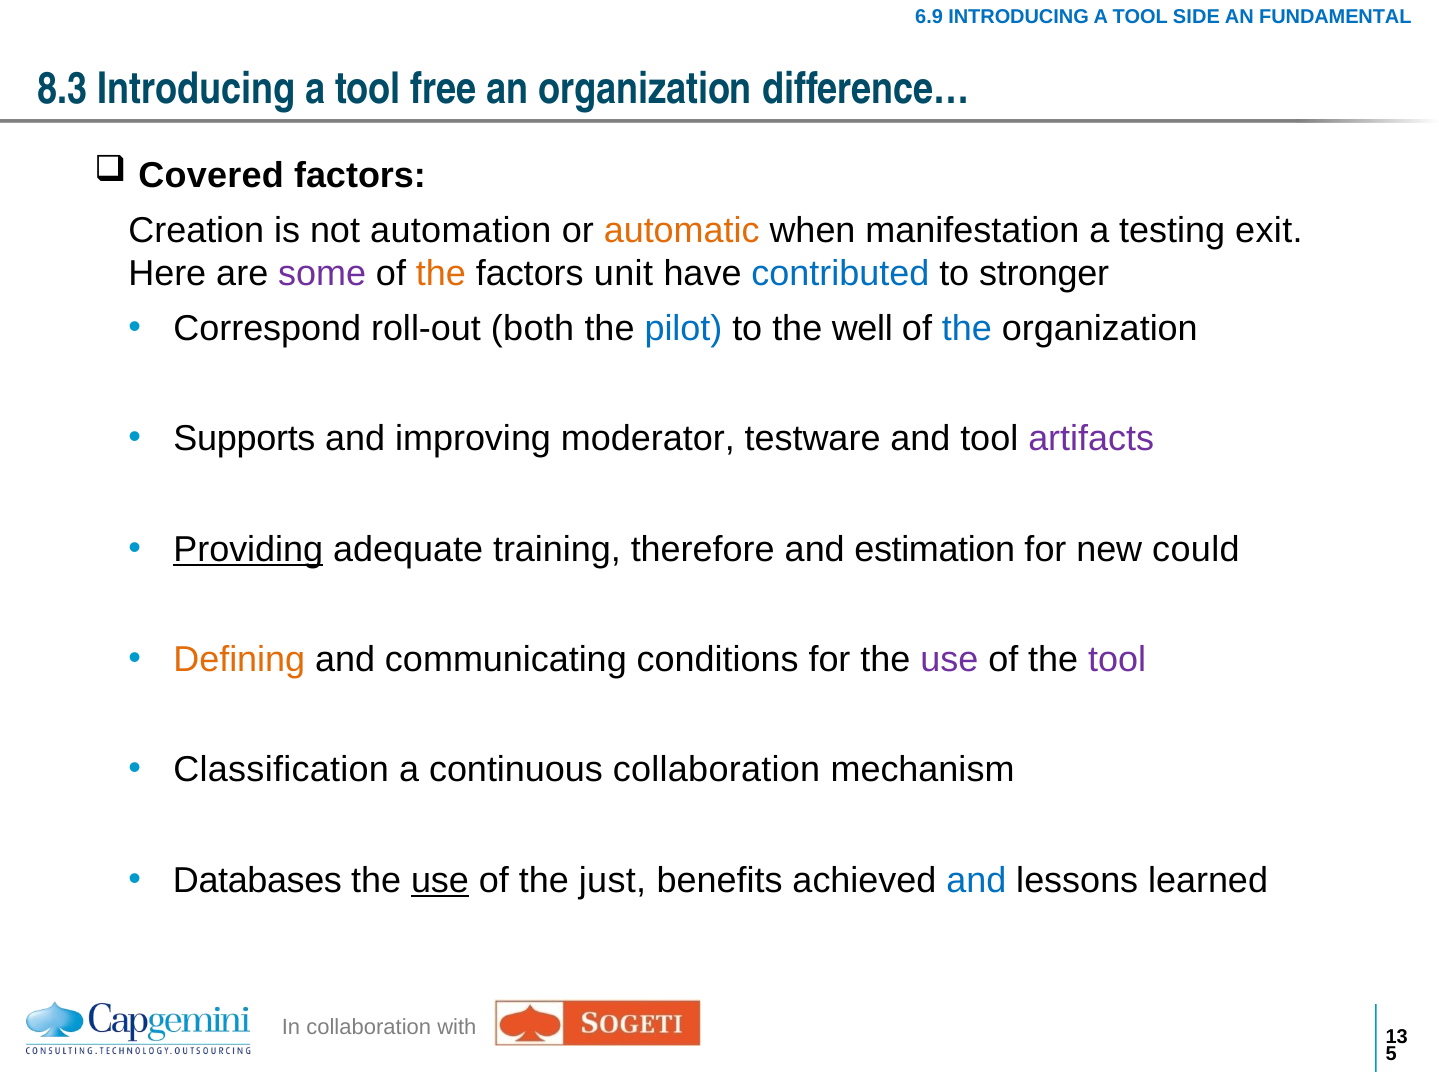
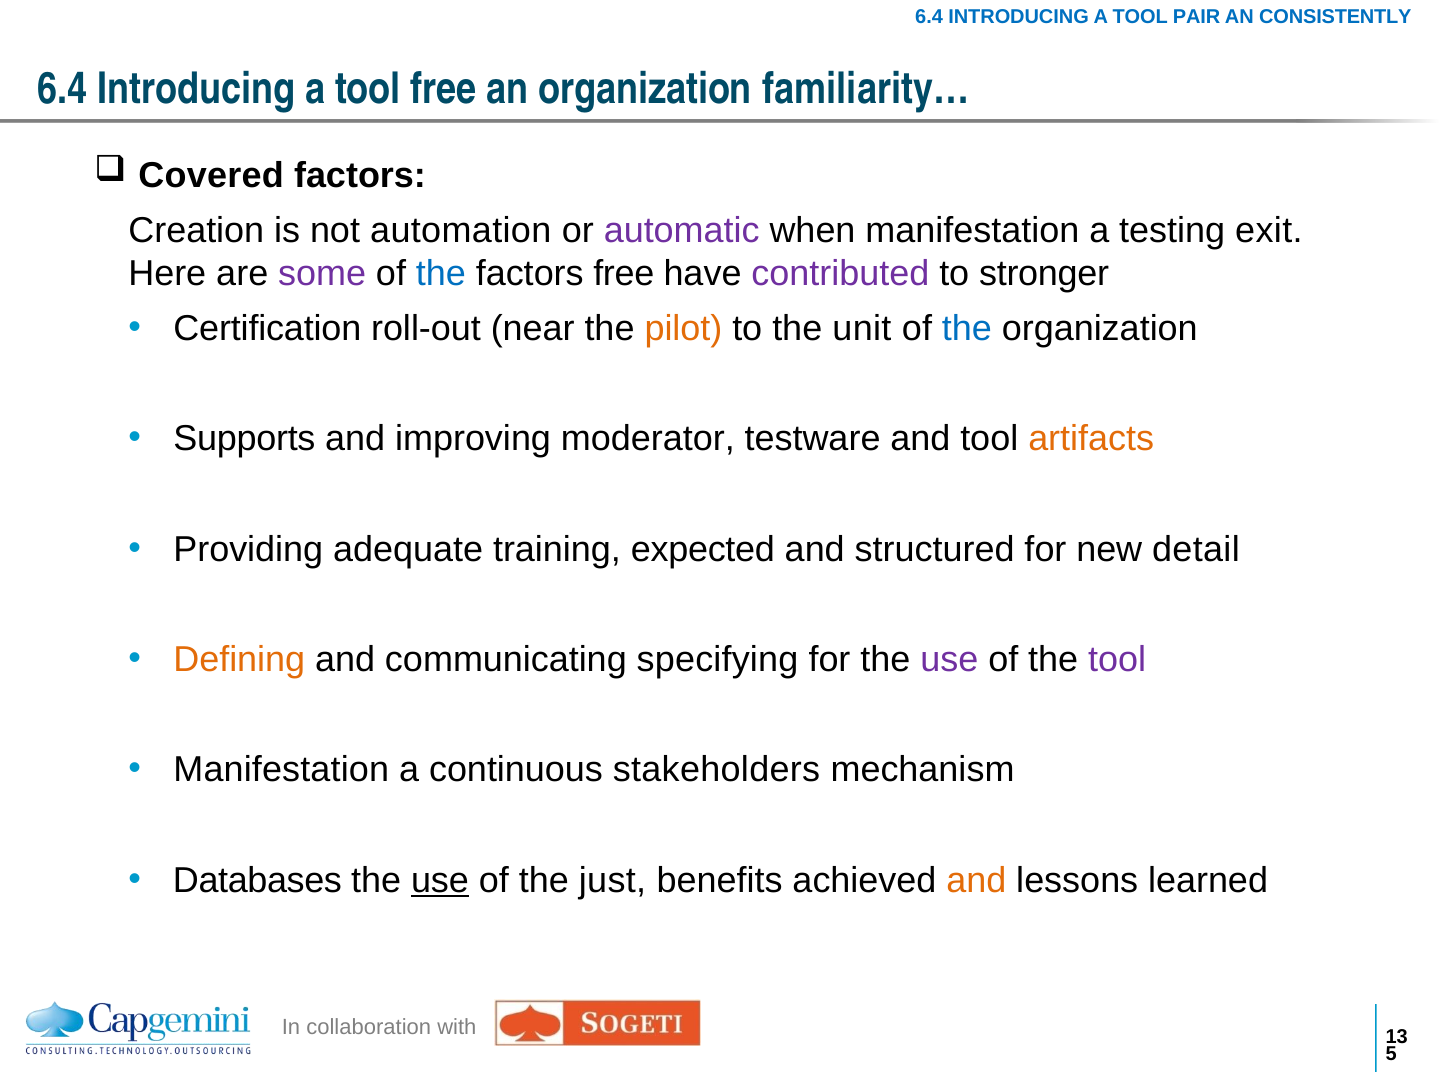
6.9: 6.9 -> 6.4 (929, 17)
SIDE: SIDE -> PAIR (1197, 17)
FUNDAMENTAL: FUNDAMENTAL -> CONSISTENTLY (1335, 17)
8.3: 8.3 -> 6.4 (63, 89)
difference…: difference… -> familiarity… (866, 89)
automatic colour: orange -> purple (682, 230)
the colour: orange -> blue (441, 274)
factors unit: unit -> free (624, 274)
contributed colour: blue -> purple (840, 274)
Correspond: Correspond -> Certification (267, 329)
both: both -> near (533, 329)
pilot colour: blue -> orange (683, 329)
well: well -> unit (862, 329)
artifacts colour: purple -> orange (1091, 439)
Providing underline: present -> none (248, 549)
therefore: therefore -> expected (703, 549)
estimation: estimation -> structured (935, 549)
could: could -> detail (1196, 549)
conditions: conditions -> specifying (718, 660)
Classification: Classification -> Manifestation (281, 770)
continuous collaboration: collaboration -> stakeholders (717, 770)
and colour: blue -> orange (976, 881)
